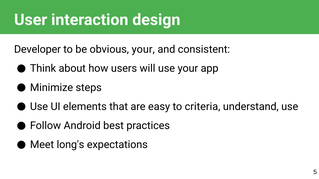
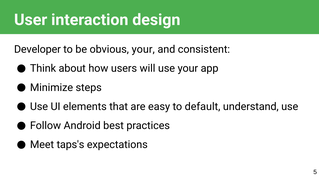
criteria: criteria -> default (203, 107)
long's: long's -> taps's (70, 145)
